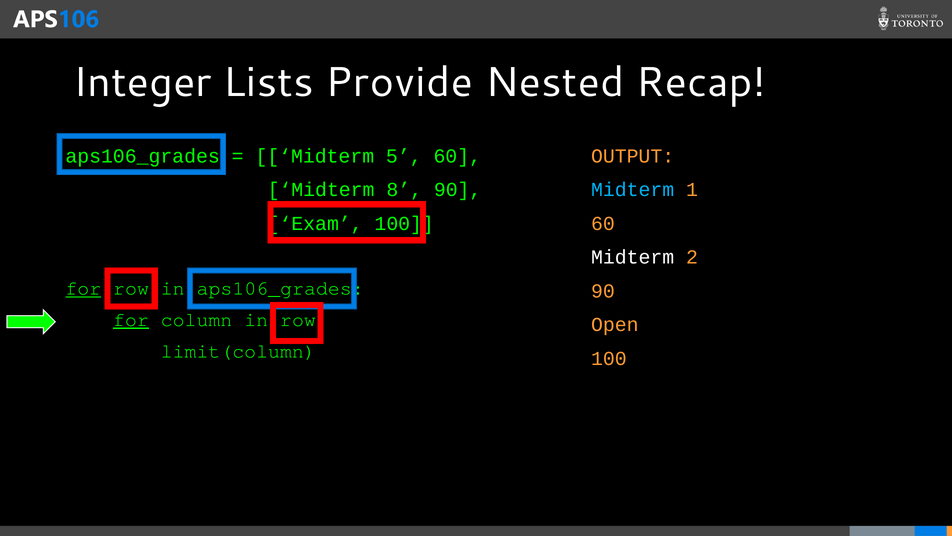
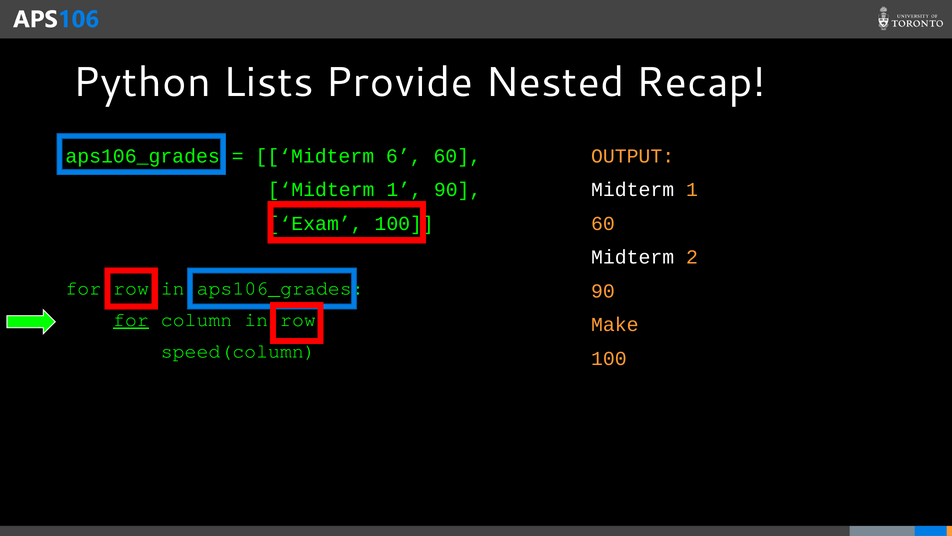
Integer: Integer -> Python (142, 83)
5: 5 -> 6 (404, 156)
8: 8 -> 1 (404, 190)
Midterm colour: light blue -> white (633, 190)
for underline: present -> none (83, 288)
Open: Open -> Make (615, 325)
limit(column: limit(column -> speed(column (238, 351)
